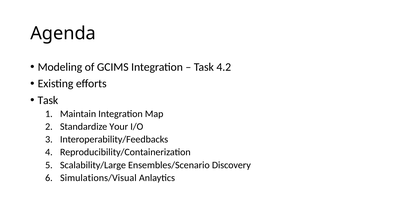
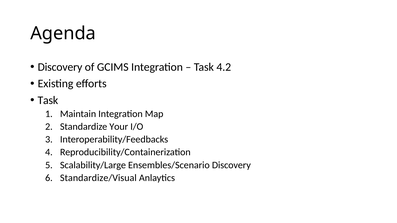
Modeling: Modeling -> Discovery (60, 67)
Simulations/Visual: Simulations/Visual -> Standardize/Visual (98, 178)
